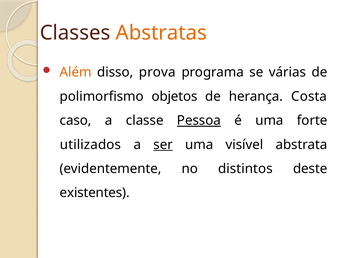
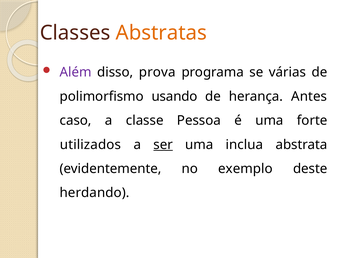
Além colour: orange -> purple (76, 72)
objetos: objetos -> usando (175, 96)
Costa: Costa -> Antes (309, 96)
Pessoa underline: present -> none (199, 120)
visível: visível -> inclua (244, 144)
distintos: distintos -> exemplo (245, 168)
existentes: existentes -> herdando (95, 192)
